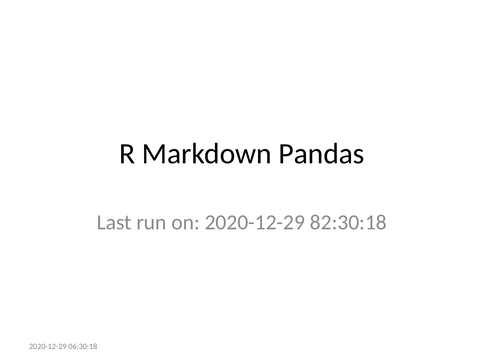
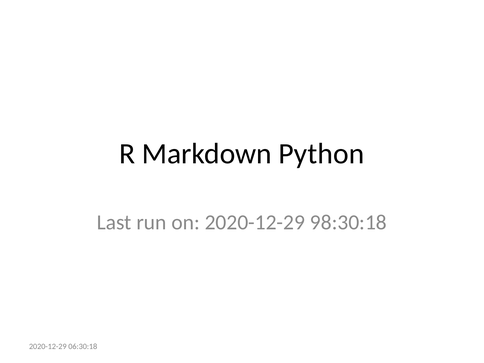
Pandas: Pandas -> Python (321, 154)
82:30:18: 82:30:18 -> 98:30:18 (348, 223)
